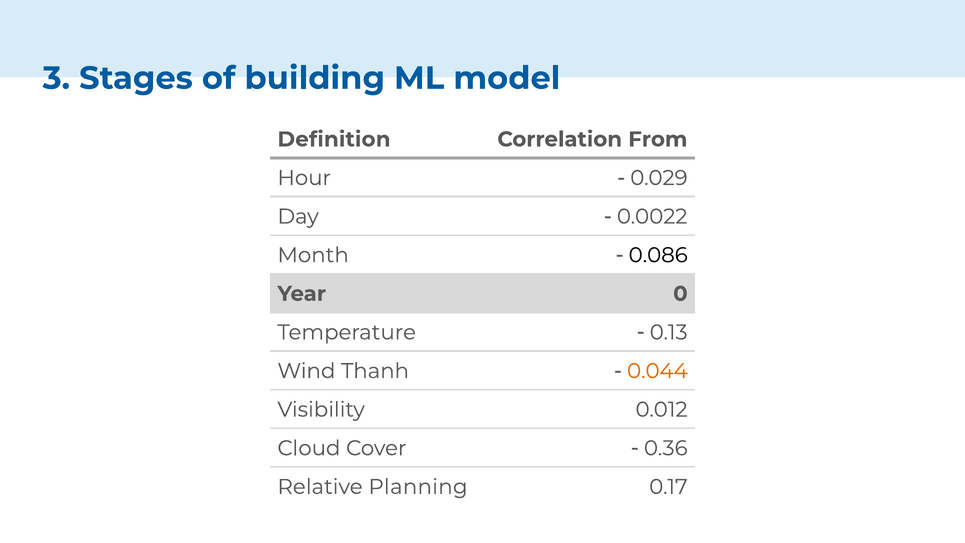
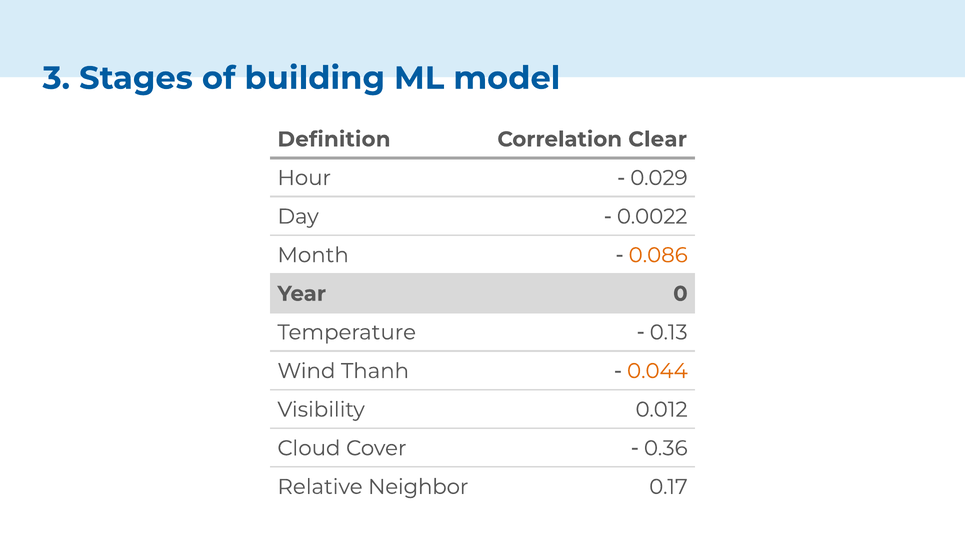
From: From -> Clear (658, 139)
0.086 colour: black -> orange (658, 255)
Planning: Planning -> Neighbor (418, 487)
